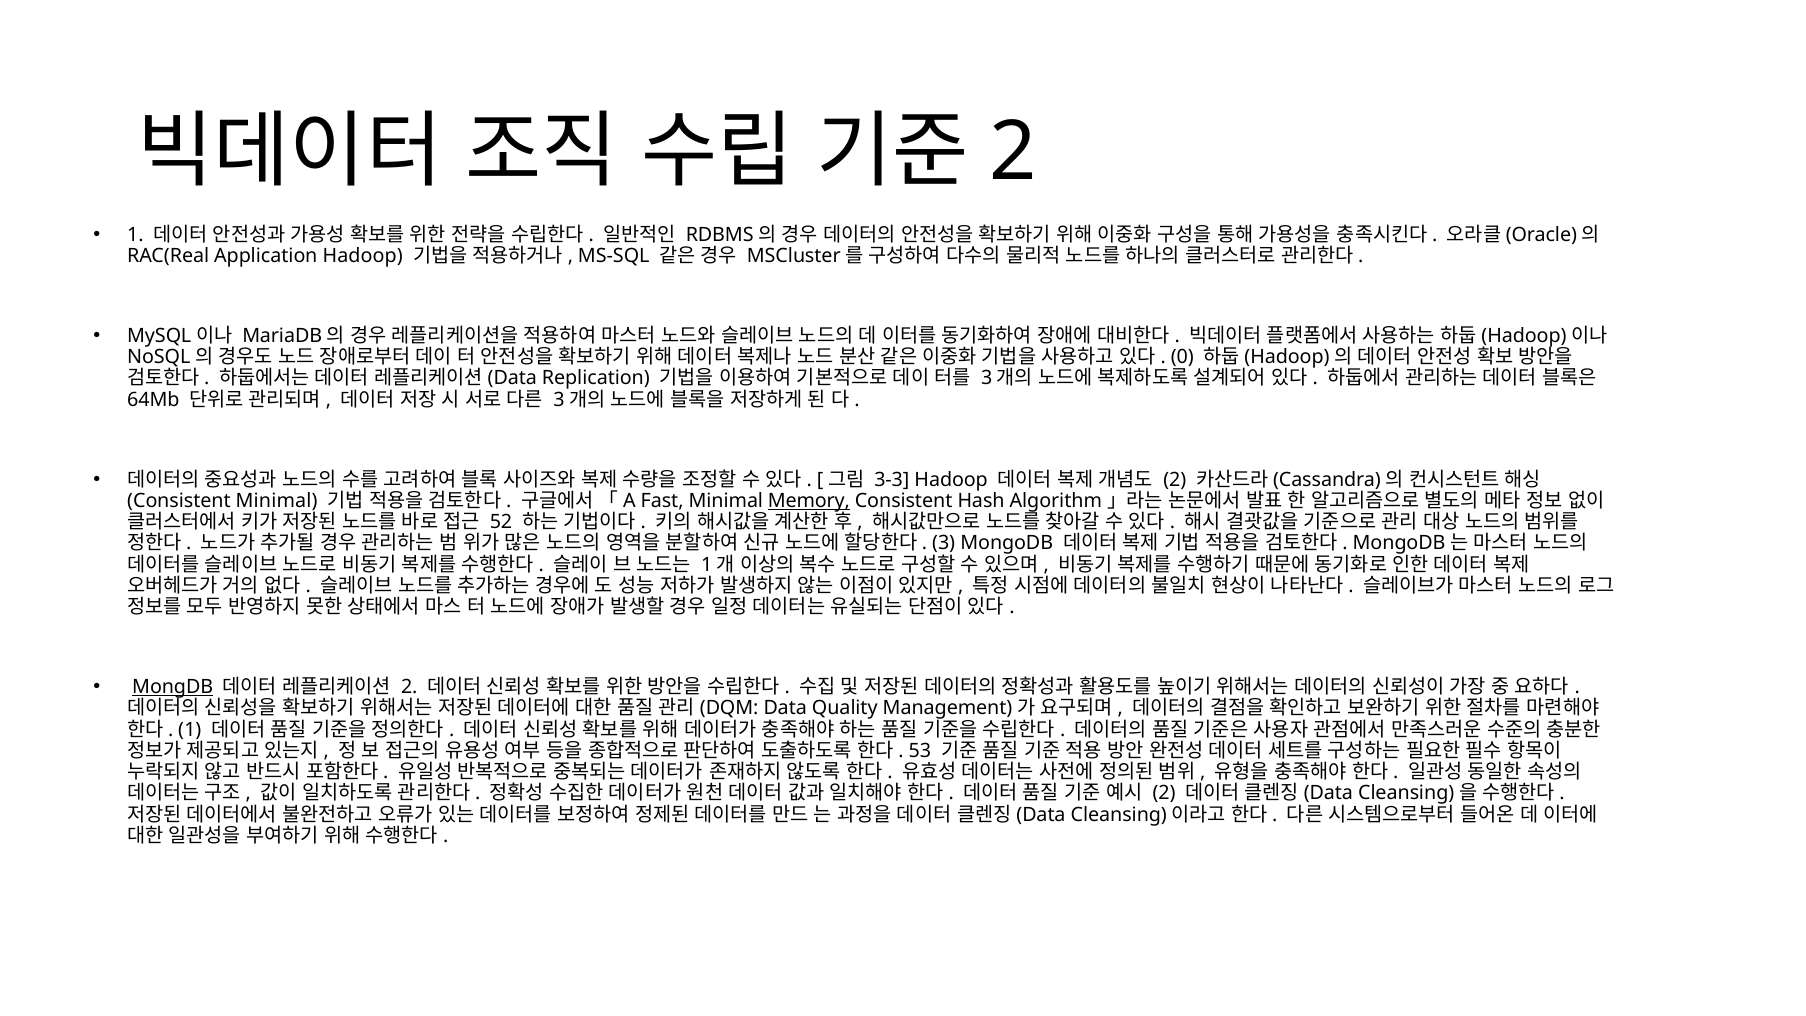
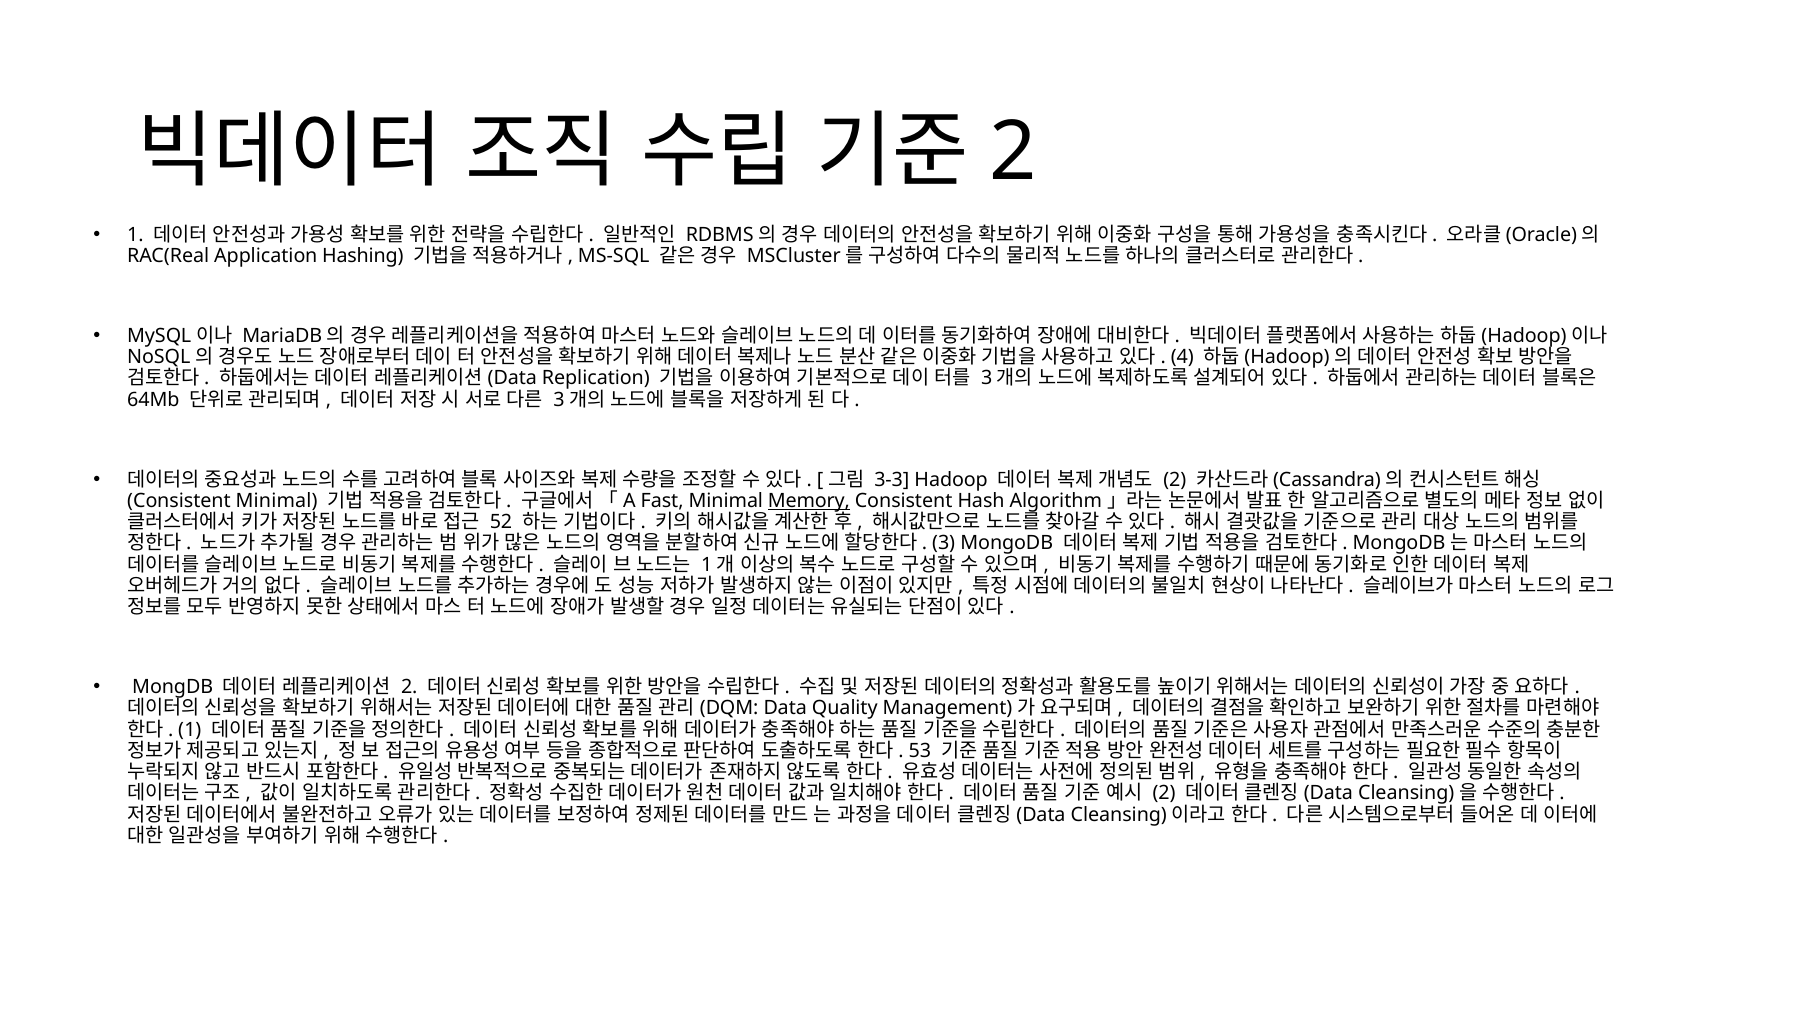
Application Hadoop: Hadoop -> Hashing (363, 256)
0: 0 -> 4 (1182, 357)
MongDB underline: present -> none (173, 687)
